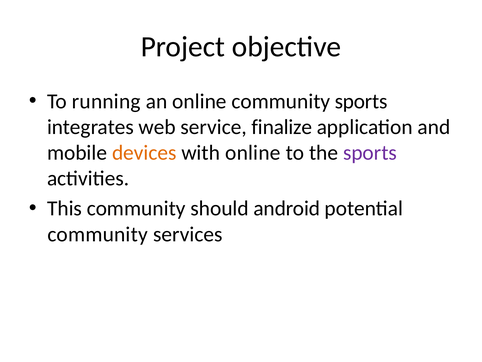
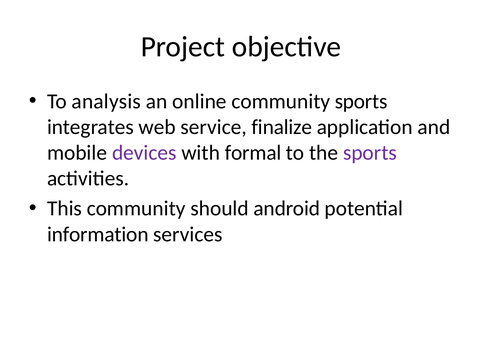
running: running -> analysis (106, 101)
devices colour: orange -> purple (144, 153)
with online: online -> formal (253, 153)
community: community -> information (98, 234)
